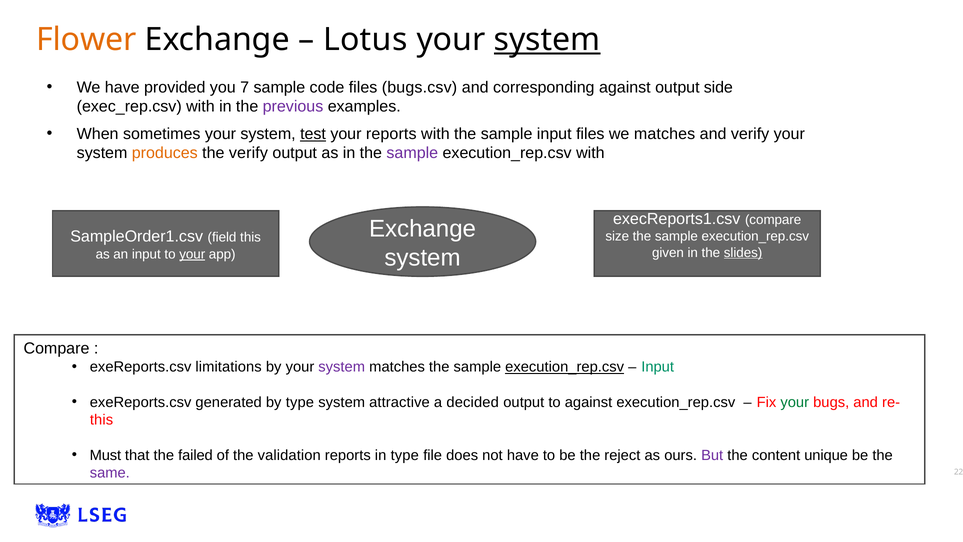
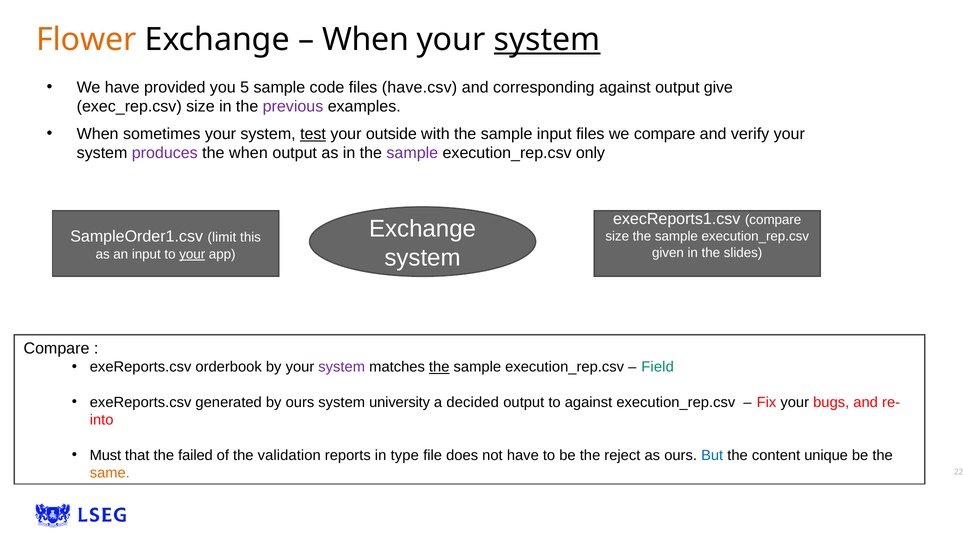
Lotus: Lotus -> When (366, 40)
7: 7 -> 5 (245, 87)
bugs.csv: bugs.csv -> have.csv (419, 87)
side: side -> give (718, 87)
exec_rep.csv with: with -> size (200, 107)
your reports: reports -> outside (391, 134)
we matches: matches -> compare (665, 134)
produces colour: orange -> purple (165, 153)
the verify: verify -> when (248, 153)
execution_rep.csv with: with -> only (590, 153)
field: field -> limit (222, 237)
slides underline: present -> none (743, 252)
limitations: limitations -> orderbook (229, 367)
the underline: none -> present (439, 367)
execution_rep.csv underline: present -> none (565, 367)
Input: Input -> Field (658, 367)
by type: type -> ours (300, 402)
attractive: attractive -> university (400, 402)
your colour: green -> black (795, 402)
this: this -> into (102, 420)
But colour: purple -> blue (712, 455)
same colour: purple -> orange (110, 473)
